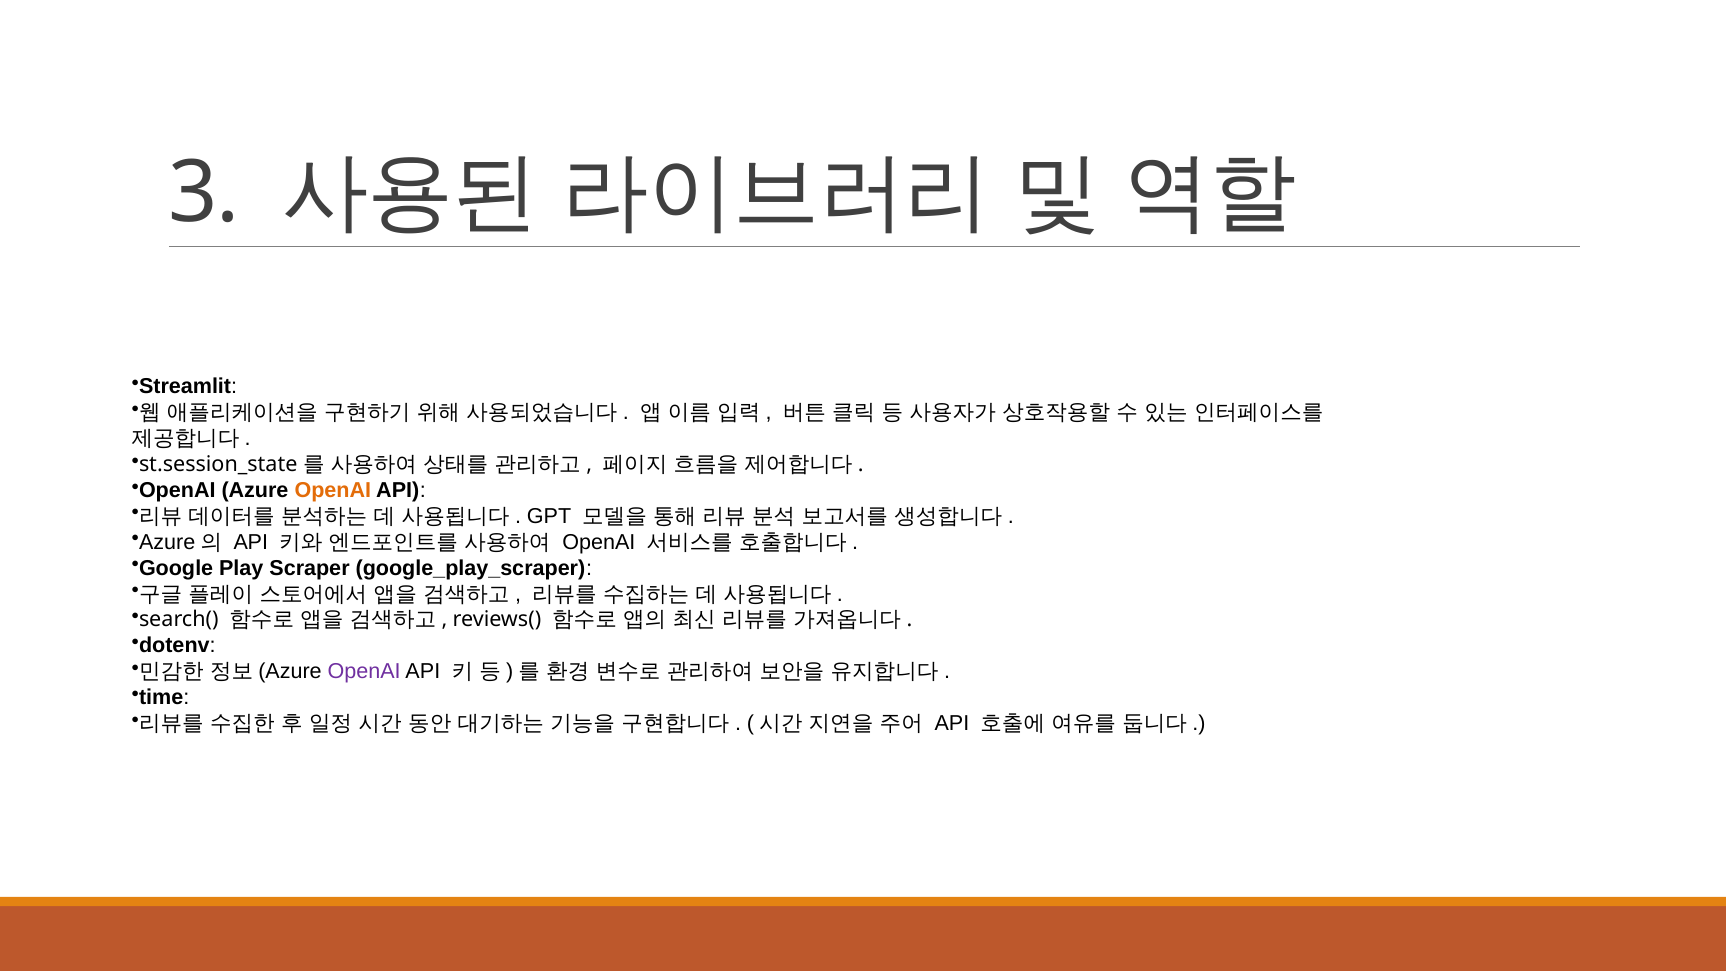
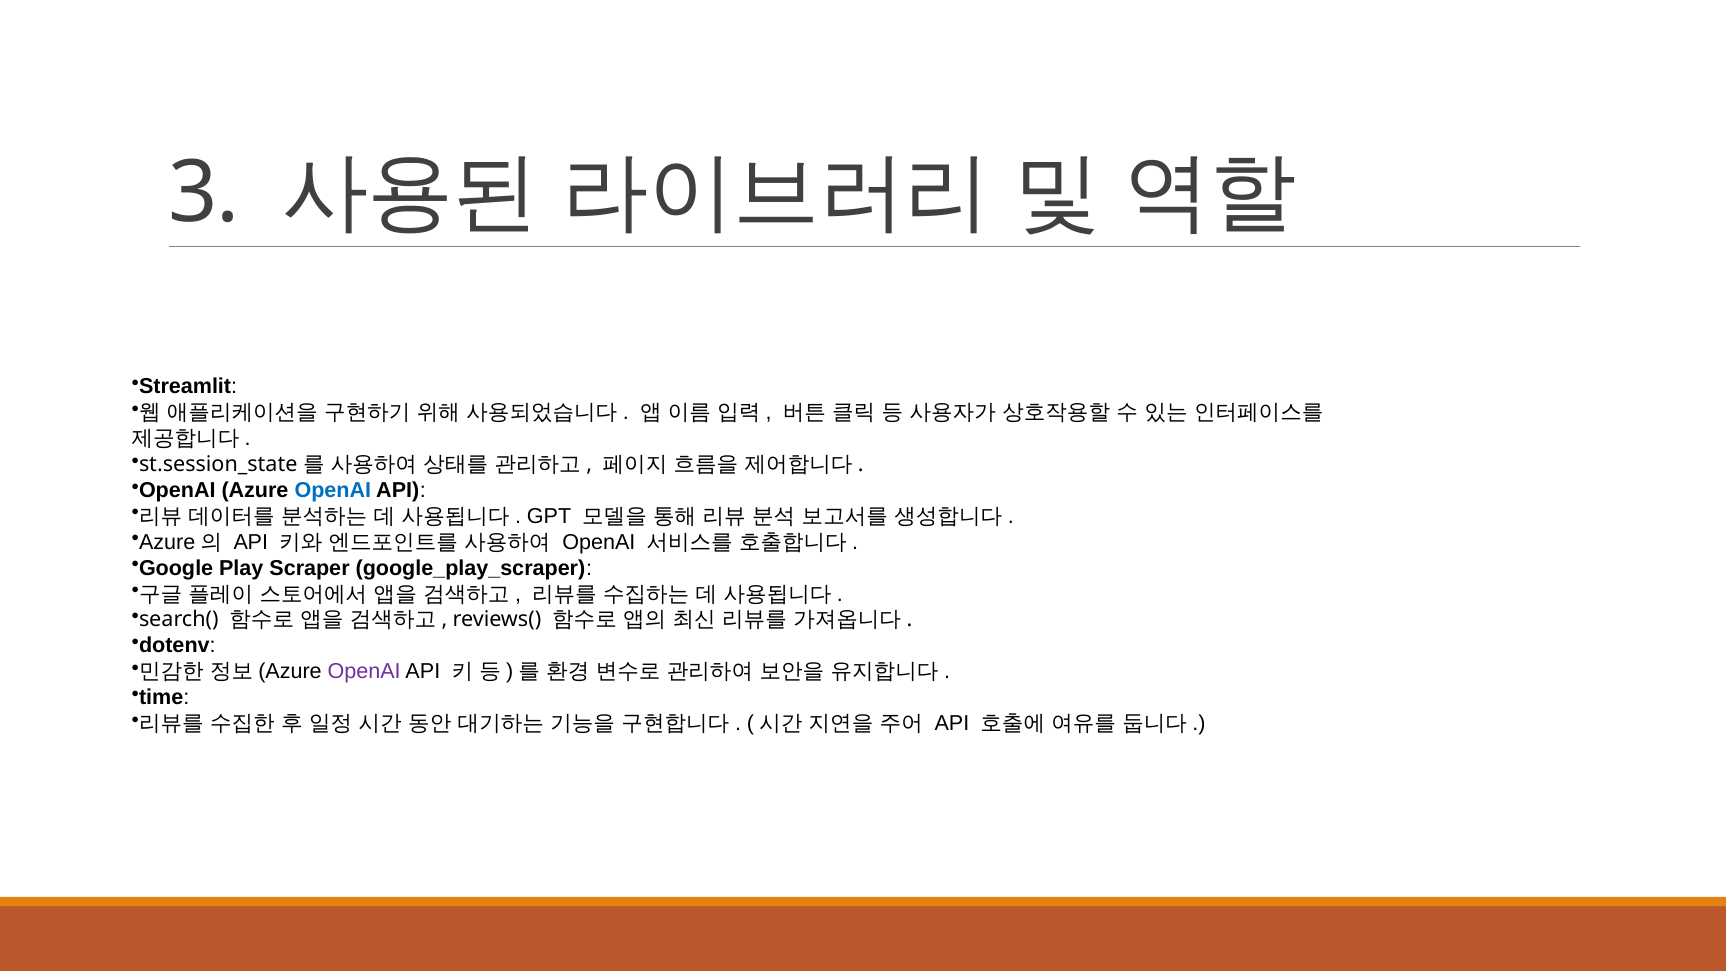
OpenAI colour: orange -> blue (333, 490)
